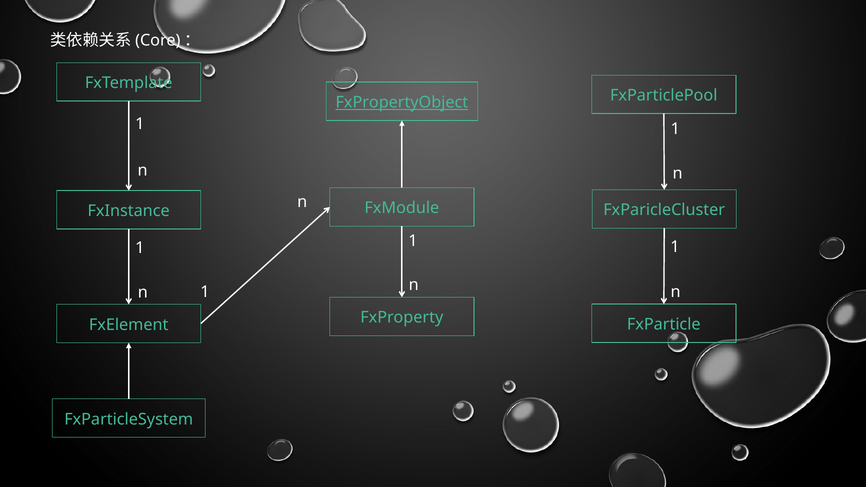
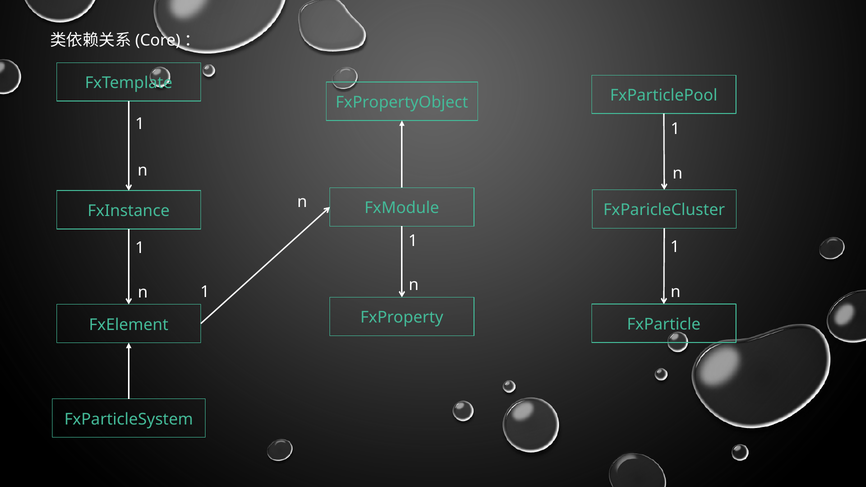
FxPropertyObject underline: present -> none (402, 102)
